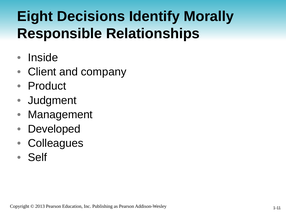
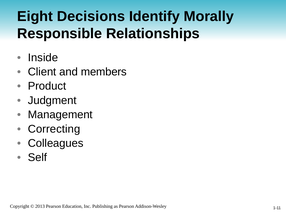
company: company -> members (104, 72)
Developed: Developed -> Correcting (54, 129)
